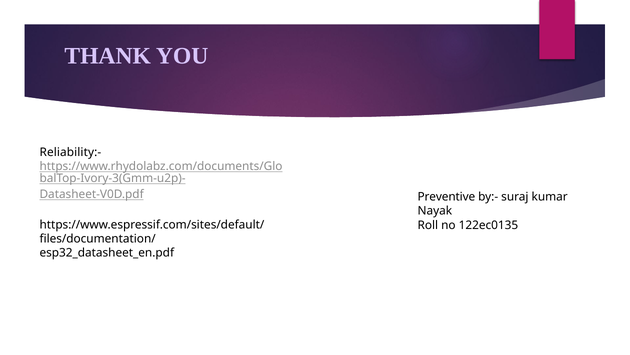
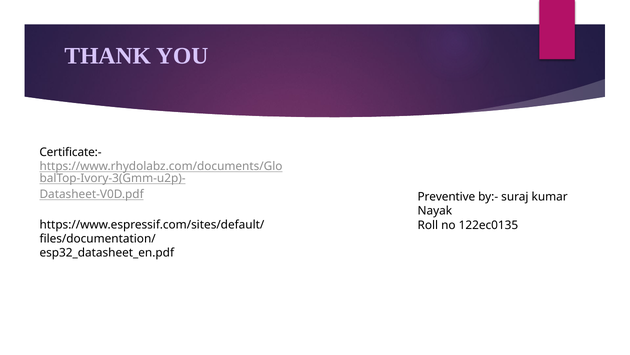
Reliability:-: Reliability:- -> Certificate:- (70, 152)
